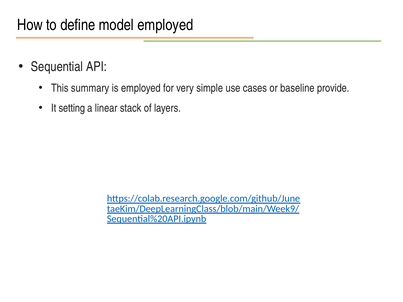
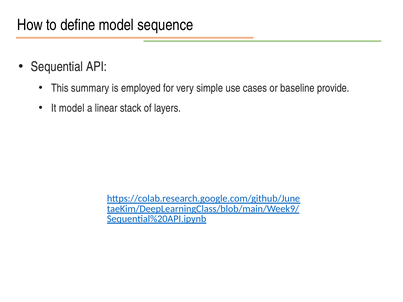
model employed: employed -> sequence (165, 25)
It setting: setting -> model (72, 108)
